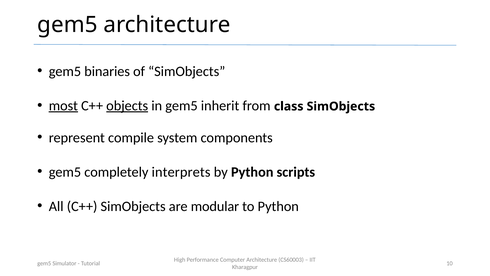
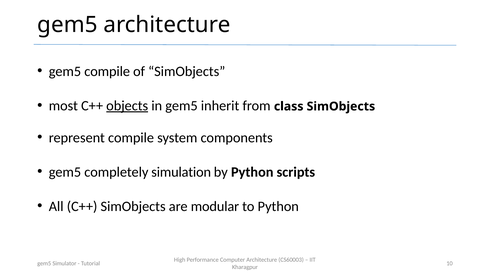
gem5 binaries: binaries -> compile (107, 71)
most underline: present -> none (63, 106)
interprets: interprets -> simulation (181, 172)
